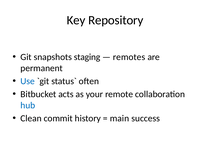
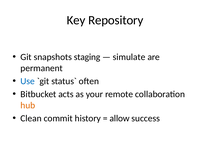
remotes: remotes -> simulate (129, 57)
hub colour: blue -> orange (28, 106)
main: main -> allow (120, 119)
